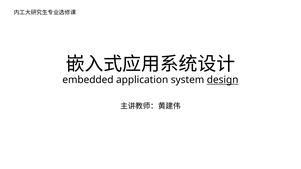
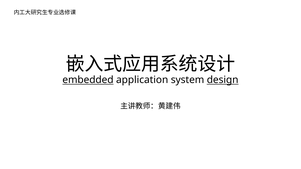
embedded underline: none -> present (88, 80)
